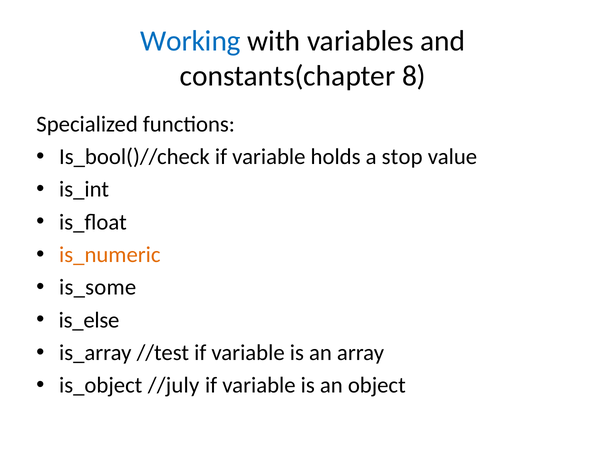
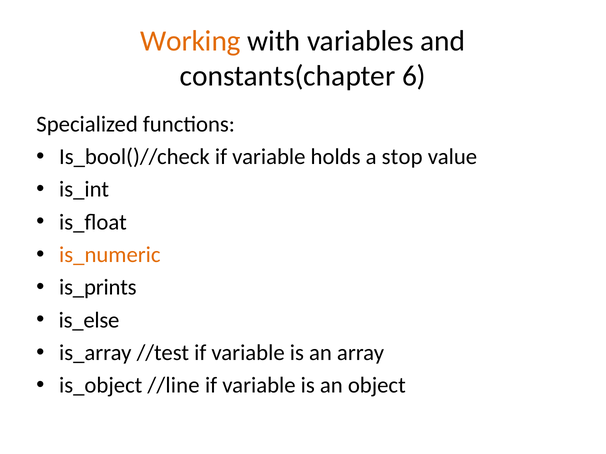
Working colour: blue -> orange (191, 41)
8: 8 -> 6 (414, 76)
is_some: is_some -> is_prints (98, 288)
//july: //july -> //line (174, 386)
